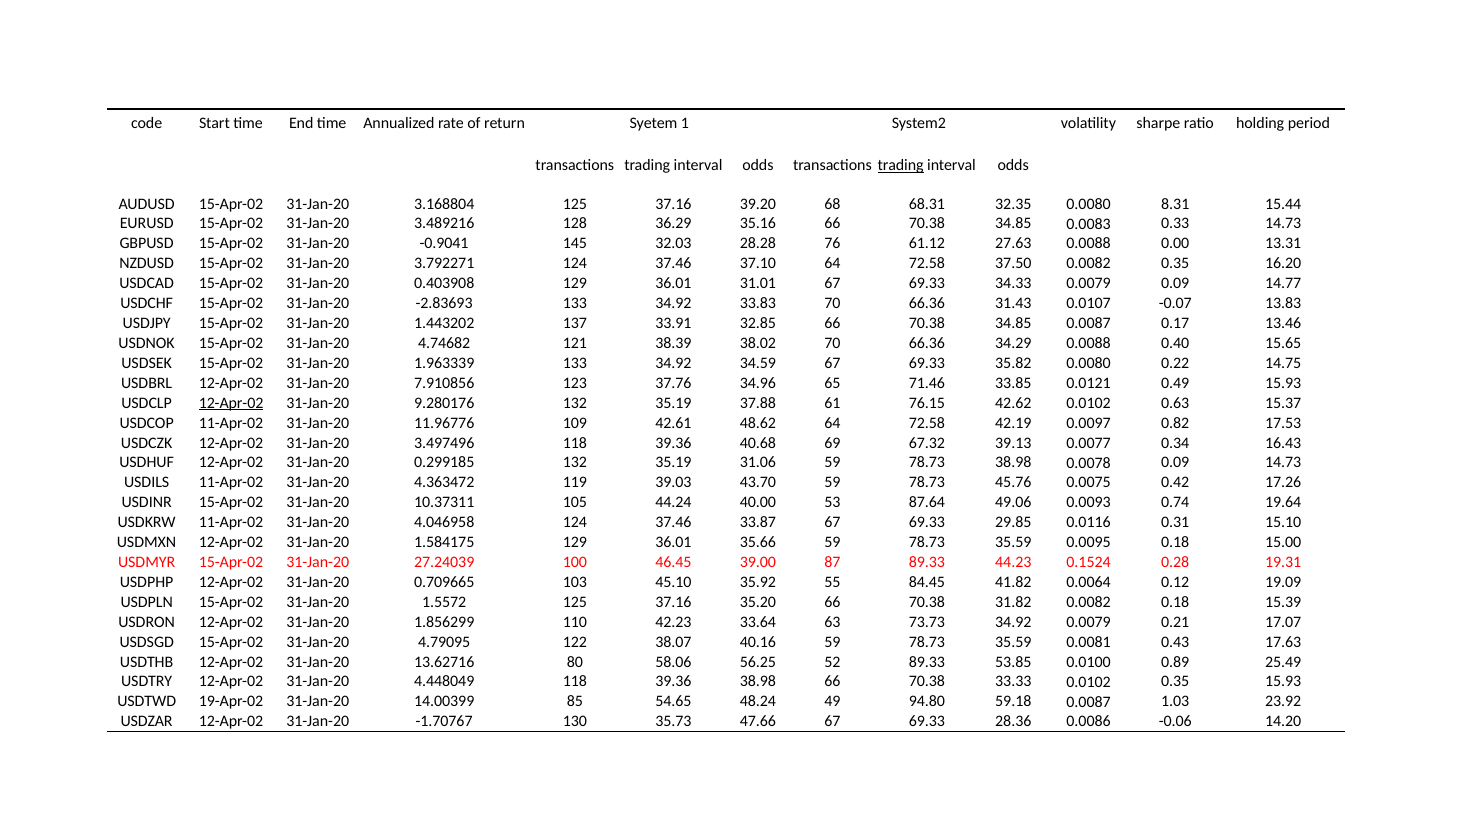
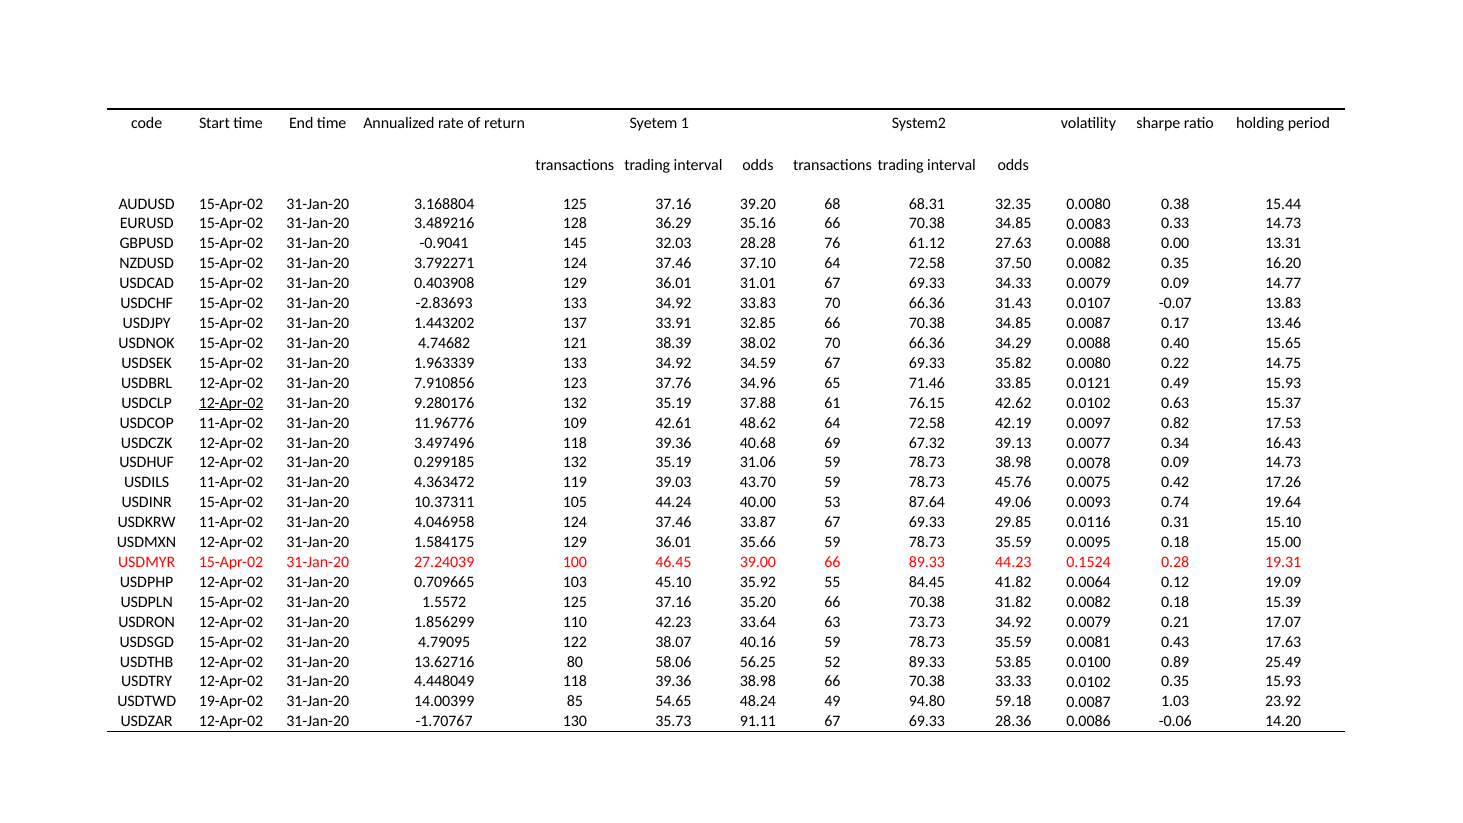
trading underline: present -> none (901, 166)
8.31: 8.31 -> 0.38 (1175, 204)
39.00 87: 87 -> 66 (833, 562)
47.66: 47.66 -> 91.11 (758, 721)
